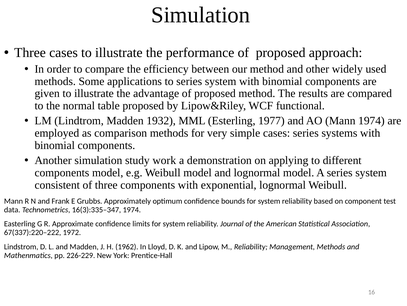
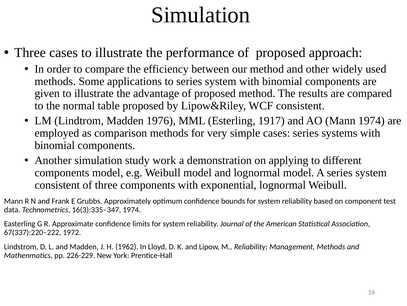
WCF functional: functional -> consistent (300, 106)
1932: 1932 -> 1976 (161, 121)
1977: 1977 -> 1917 (271, 121)
